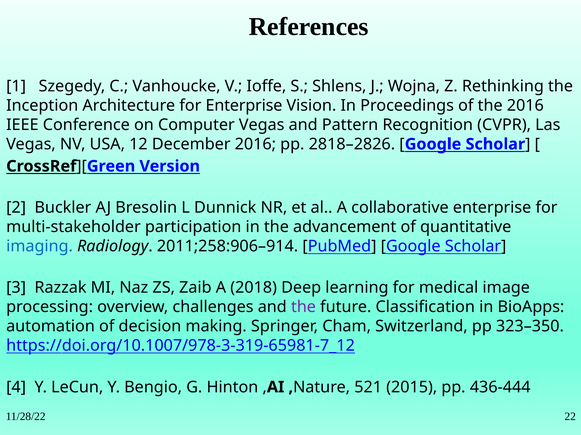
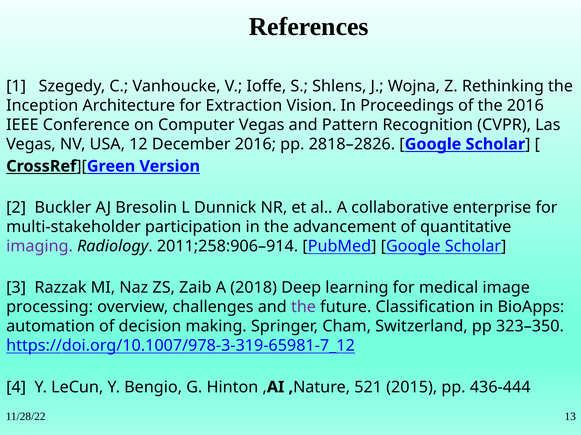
for Enterprise: Enterprise -> Extraction (244, 106)
imaging colour: blue -> purple (40, 247)
22: 22 -> 13 (570, 417)
